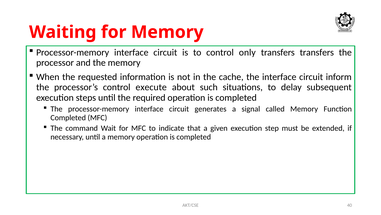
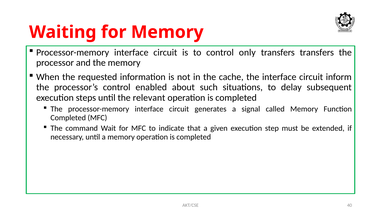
execute: execute -> enabled (151, 87)
required: required -> relevant (149, 97)
